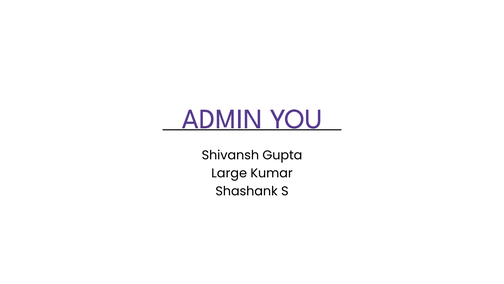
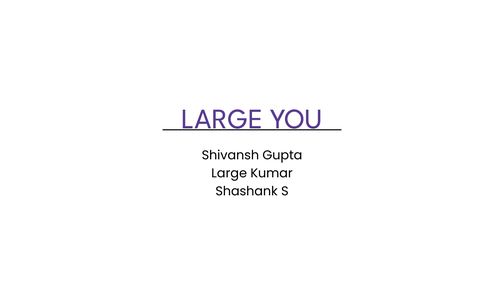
ADMIN: ADMIN -> LARGE (222, 119)
